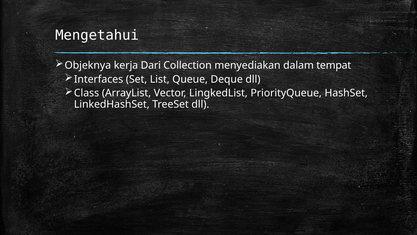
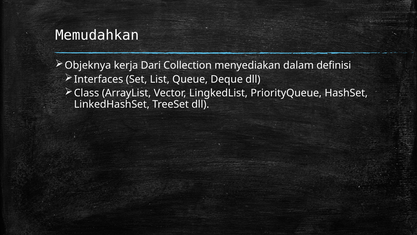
Mengetahui: Mengetahui -> Memudahkan (97, 35)
tempat: tempat -> definisi (334, 65)
